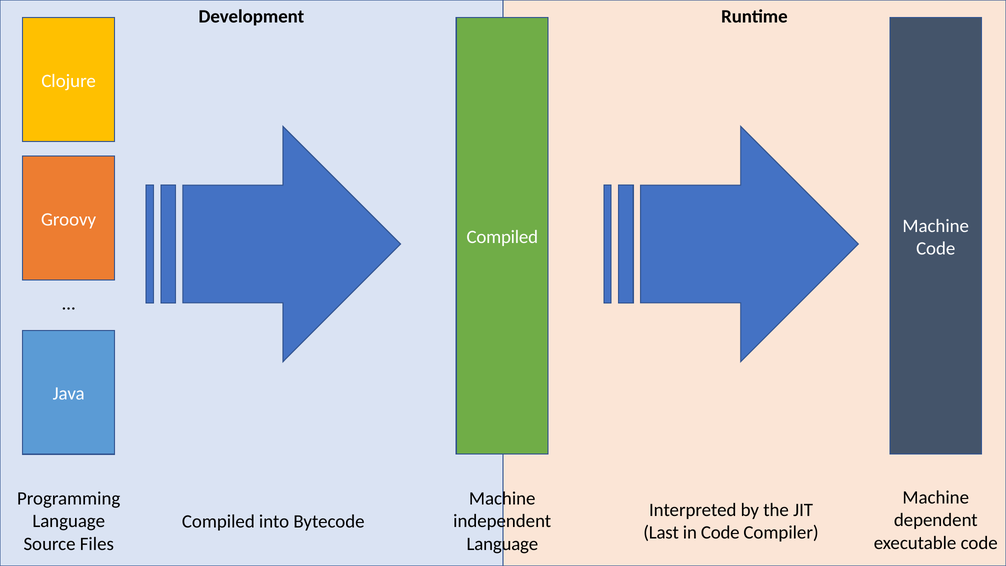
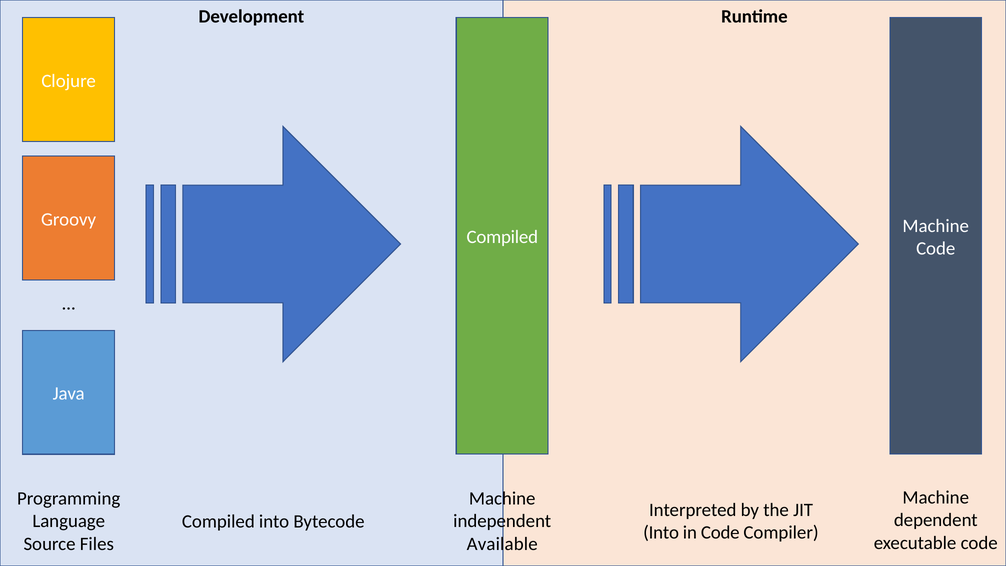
Last: Last -> Into (661, 532)
Language: Language -> Available (502, 544)
